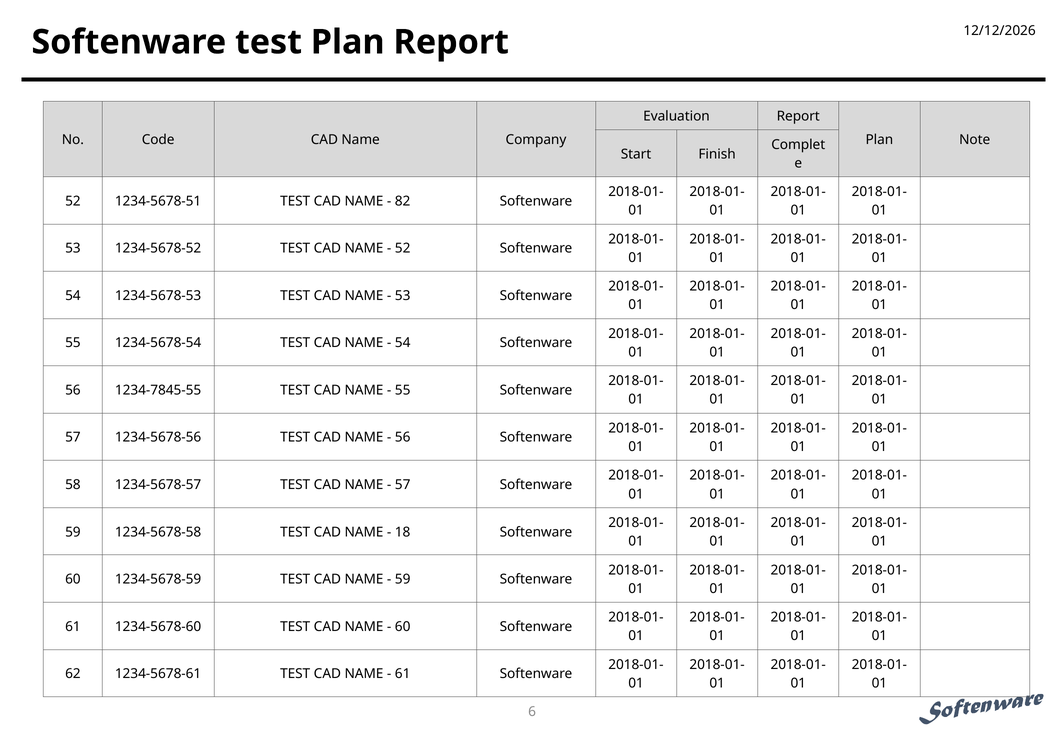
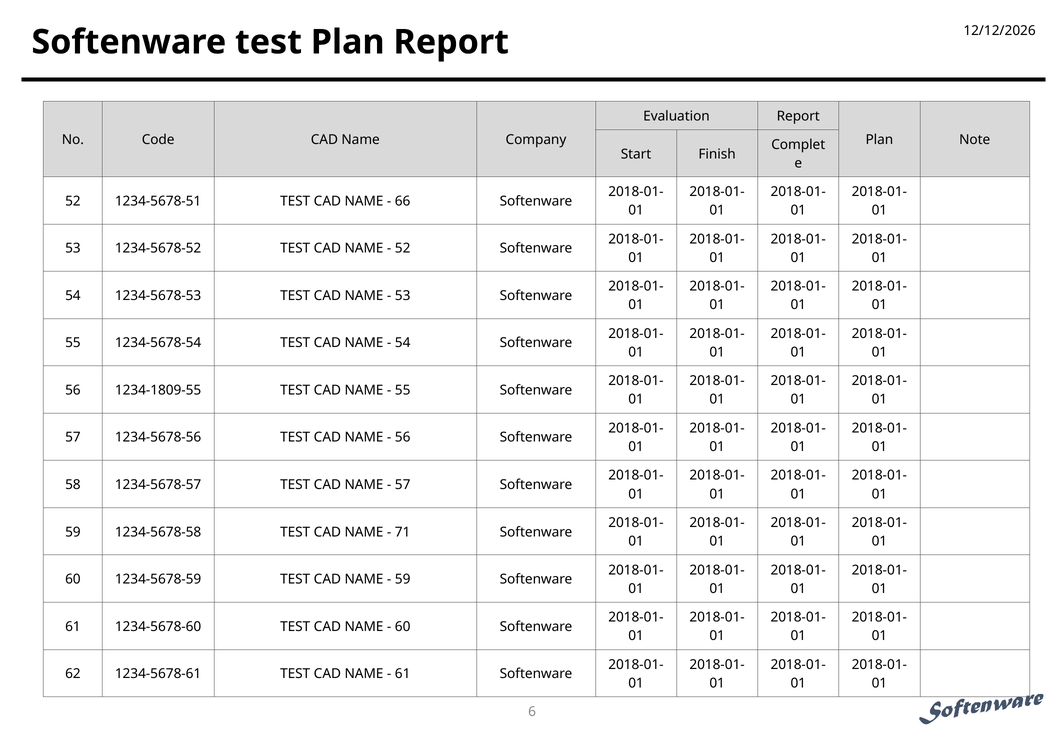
82: 82 -> 66 (403, 201)
1234-7845-55: 1234-7845-55 -> 1234-1809-55 (158, 390)
18: 18 -> 71 (403, 532)
